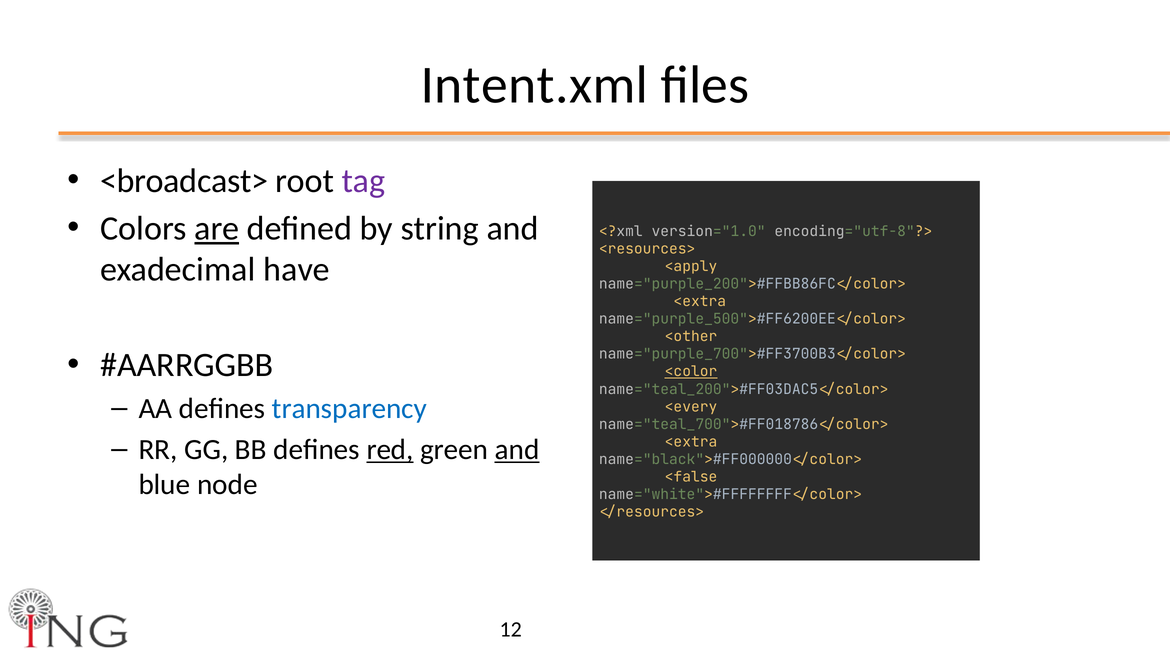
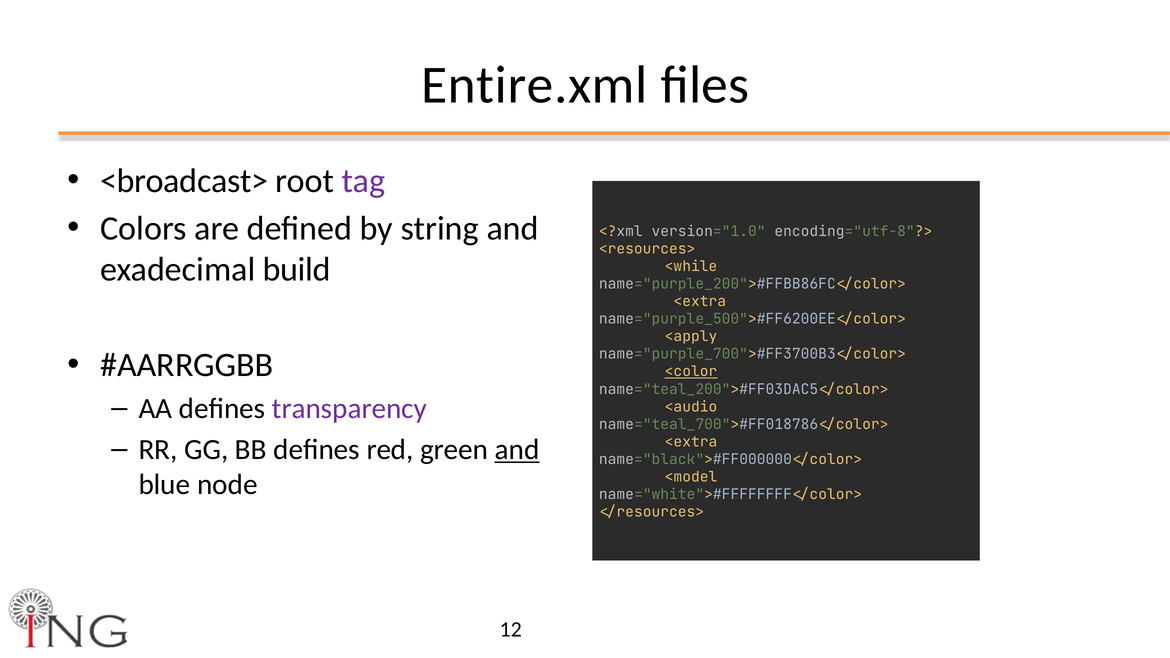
Intent.xml: Intent.xml -> Entire.xml (534, 85)
are underline: present -> none (217, 229)
have: have -> build (297, 270)
<apply: <apply -> <while (691, 266)
<other: <other -> <apply (691, 337)
transparency colour: blue -> purple (349, 409)
<every: <every -> <audio (691, 407)
red underline: present -> none (390, 450)
<false: <false -> <model (691, 477)
